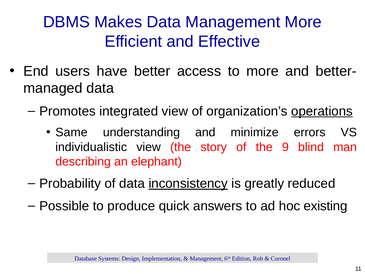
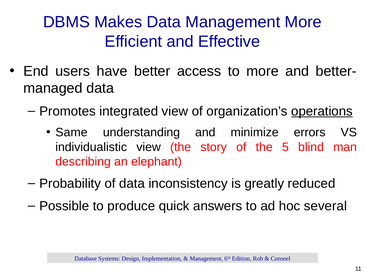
9: 9 -> 5 (285, 147)
inconsistency underline: present -> none (188, 183)
existing: existing -> several (325, 206)
